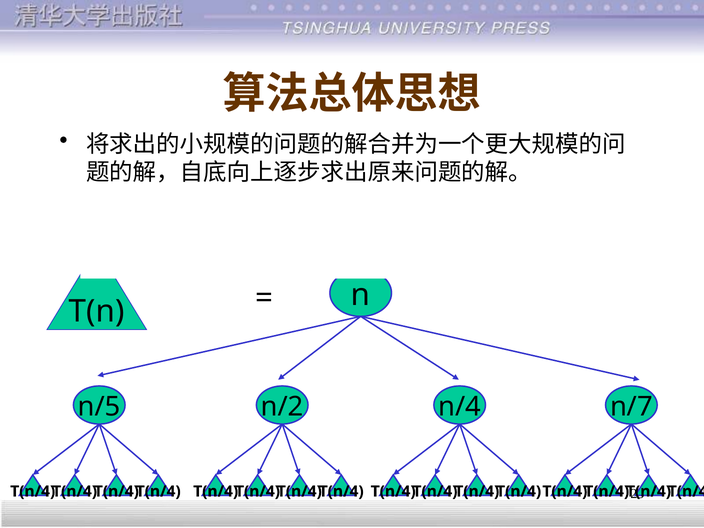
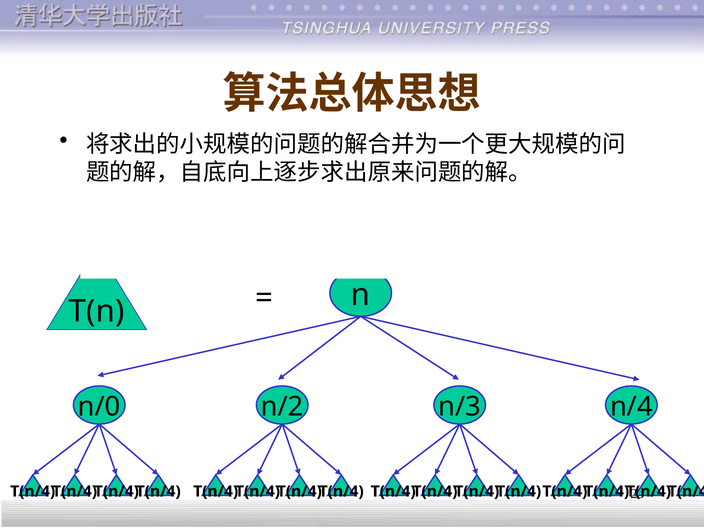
n/5: n/5 -> n/0 (99, 407)
n/4: n/4 -> n/3 (460, 407)
n/7: n/7 -> n/4 (631, 407)
